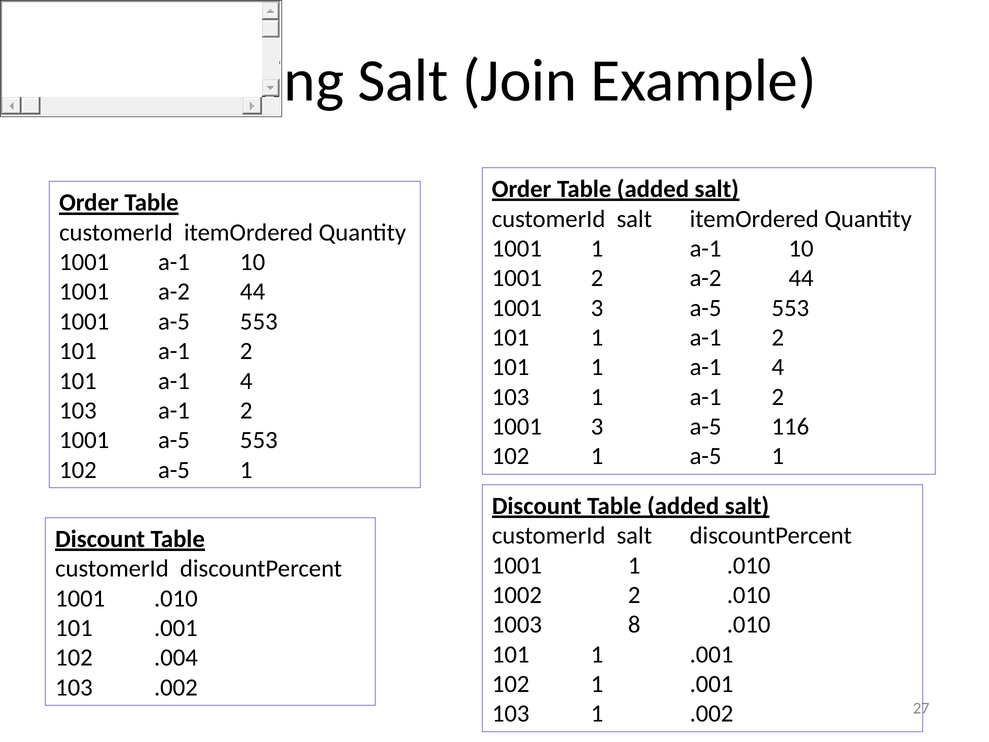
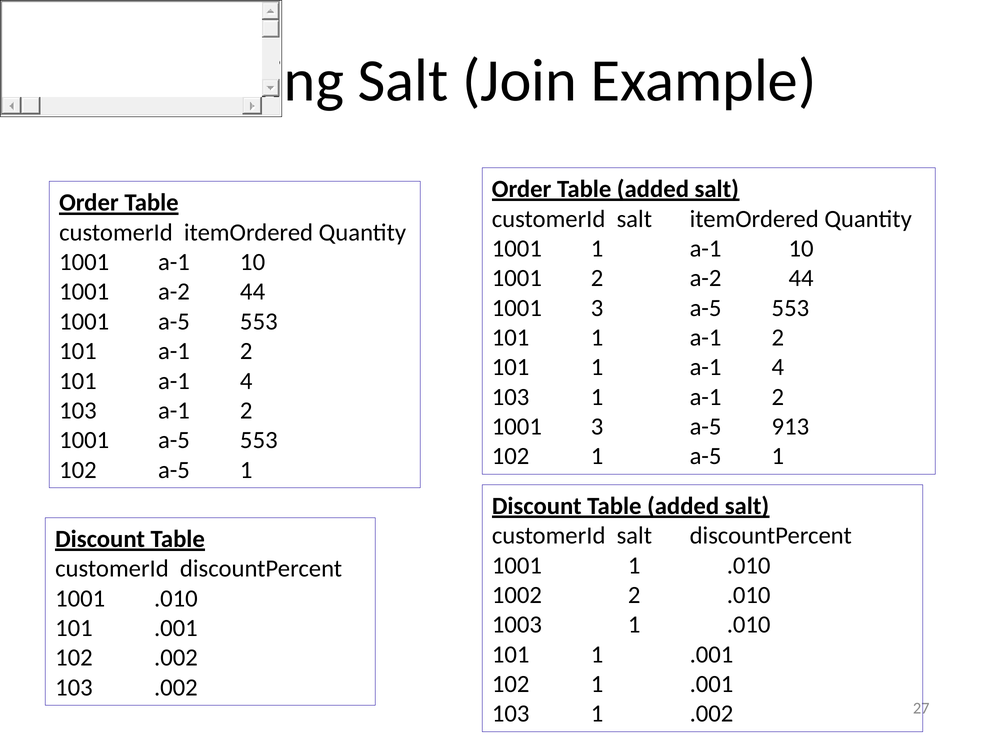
116: 116 -> 913 (790, 426)
8: 8 -> 1 (634, 624)
102 .004: .004 -> .002 (176, 658)
